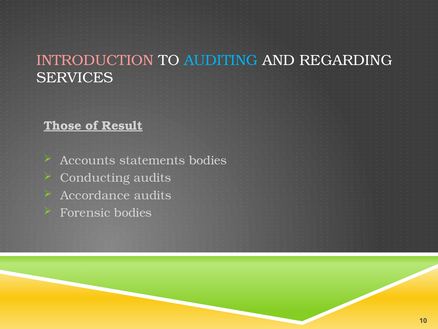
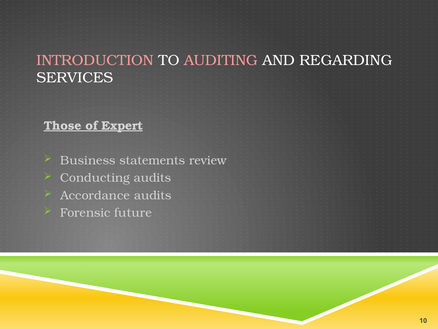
AUDITING colour: light blue -> pink (221, 60)
Result: Result -> Expert (122, 125)
Accounts: Accounts -> Business (88, 160)
statements bodies: bodies -> review (208, 160)
Forensic bodies: bodies -> future (133, 212)
